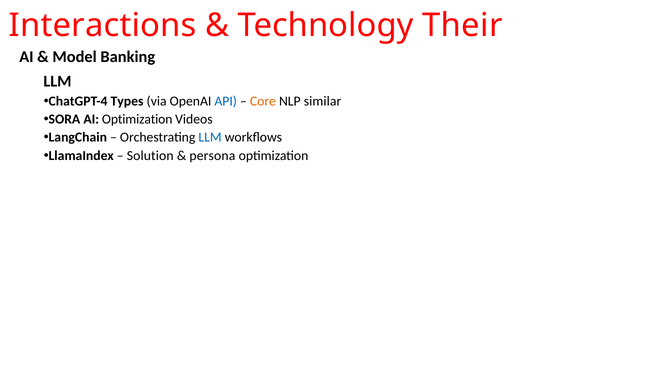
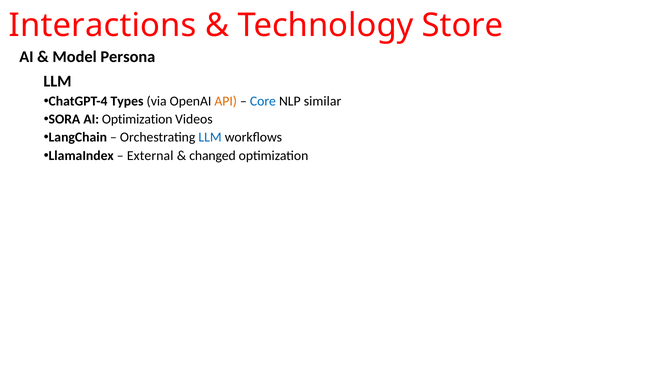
Their: Their -> Store (463, 25)
Banking: Banking -> Persona (128, 57)
API colour: blue -> orange (226, 101)
Core colour: orange -> blue (263, 101)
Solution: Solution -> External (150, 156)
persona: persona -> changed (213, 156)
